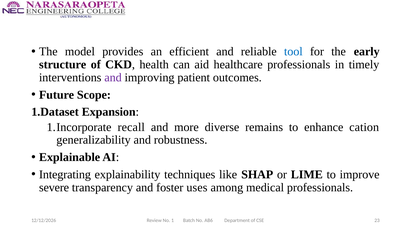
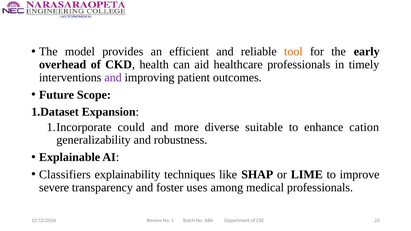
tool colour: blue -> orange (293, 52)
structure: structure -> overhead (63, 65)
recall: recall -> could (131, 127)
remains: remains -> suitable (264, 127)
Integrating: Integrating -> Classifiers (65, 175)
